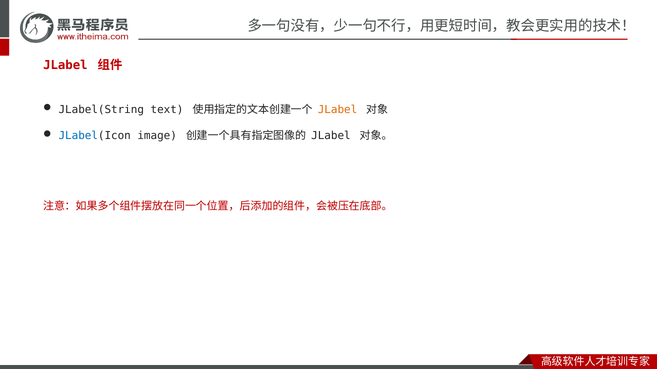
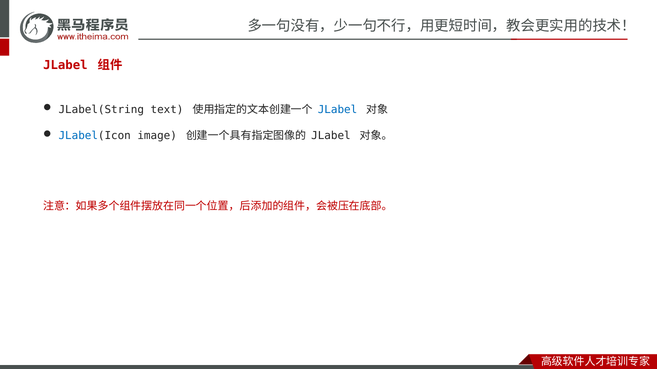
JLabel colour: orange -> blue (338, 110)
